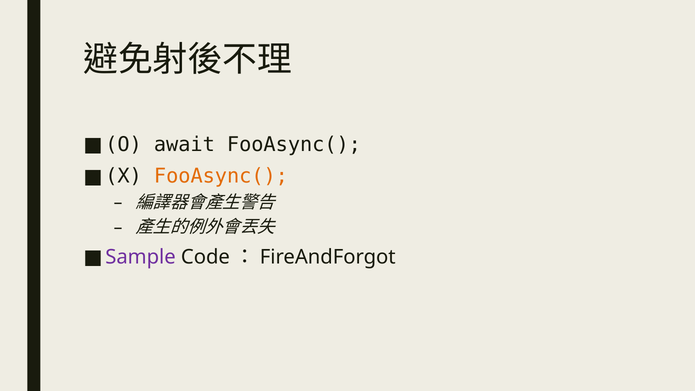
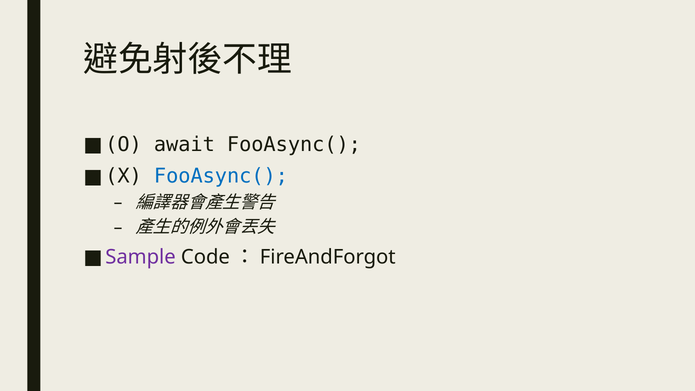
FooAsync( colour: orange -> blue (221, 176)
